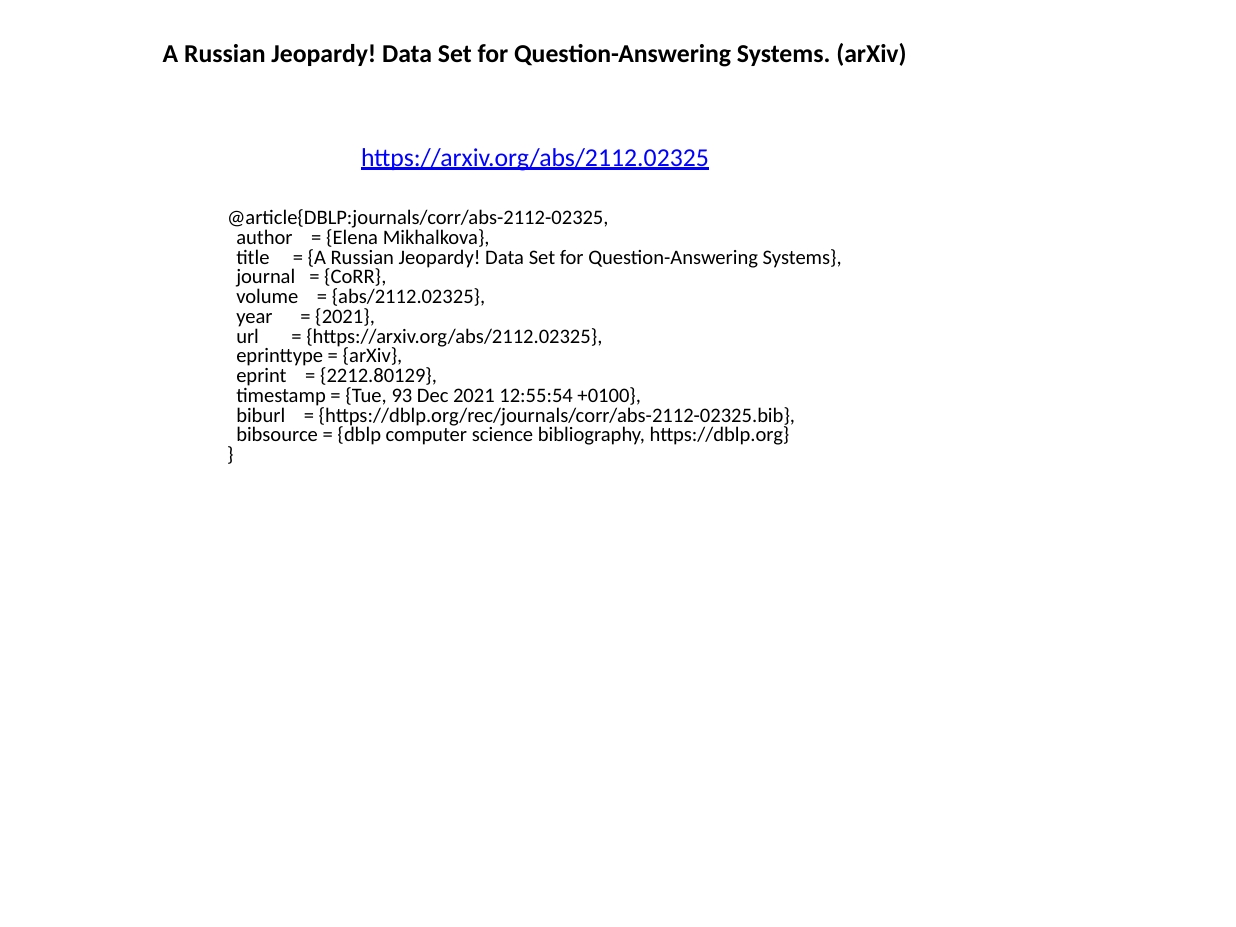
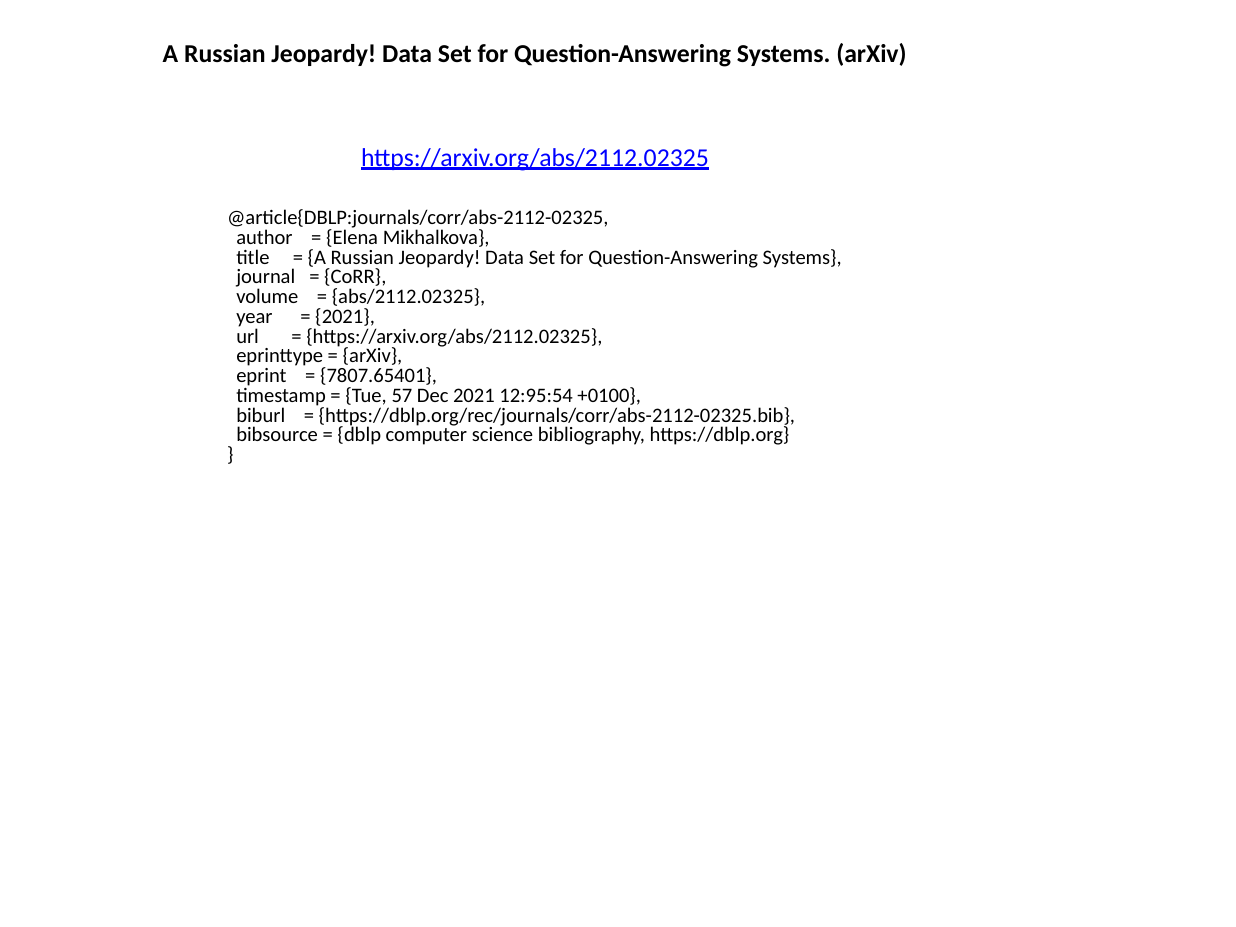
2212.80129: 2212.80129 -> 7807.65401 (379, 376)
93: 93 -> 57 (402, 396)
12:55:54: 12:55:54 -> 12:95:54 (536, 396)
